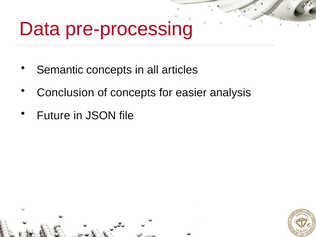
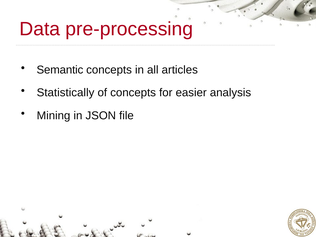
Conclusion: Conclusion -> Statistically (66, 93)
Future: Future -> Mining (54, 115)
